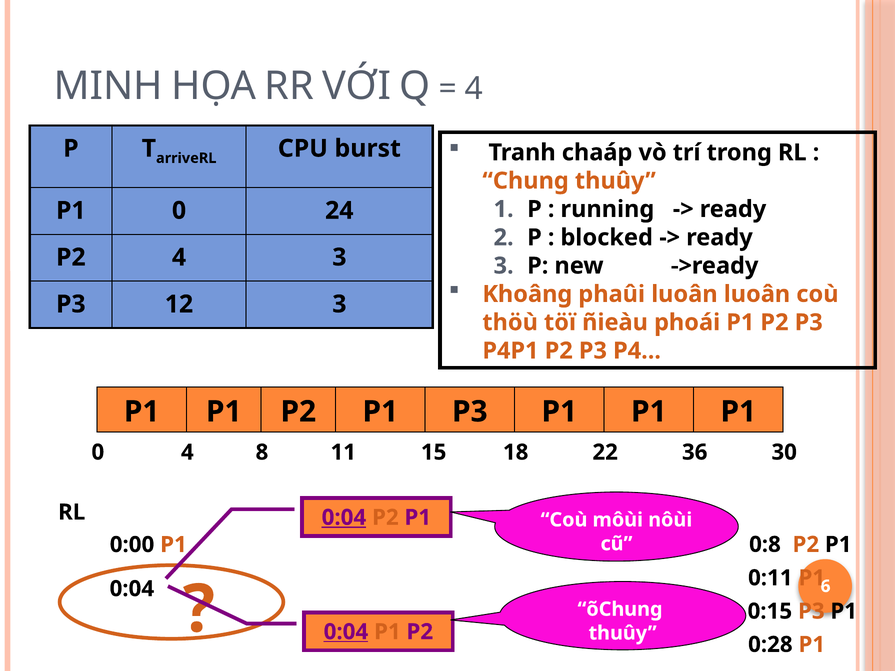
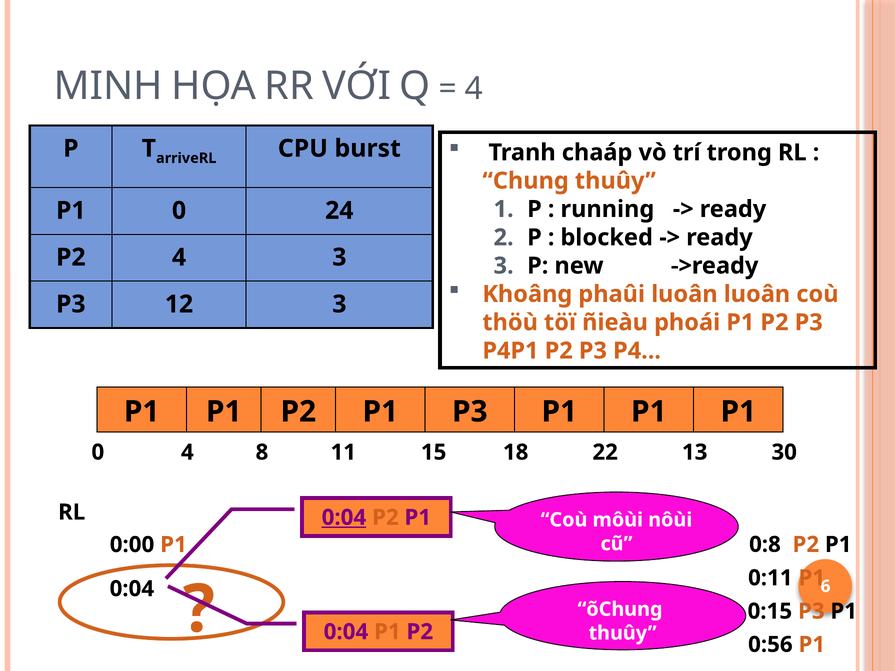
36: 36 -> 13 (695, 452)
0:04 underline: present -> none (346, 632)
0:28: 0:28 -> 0:56 (770, 645)
